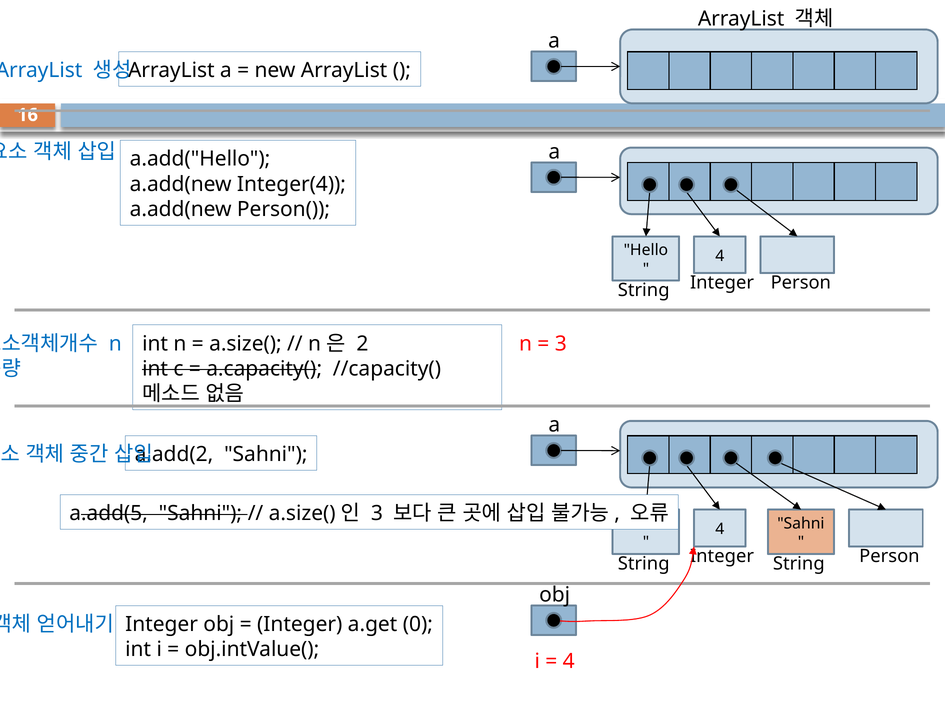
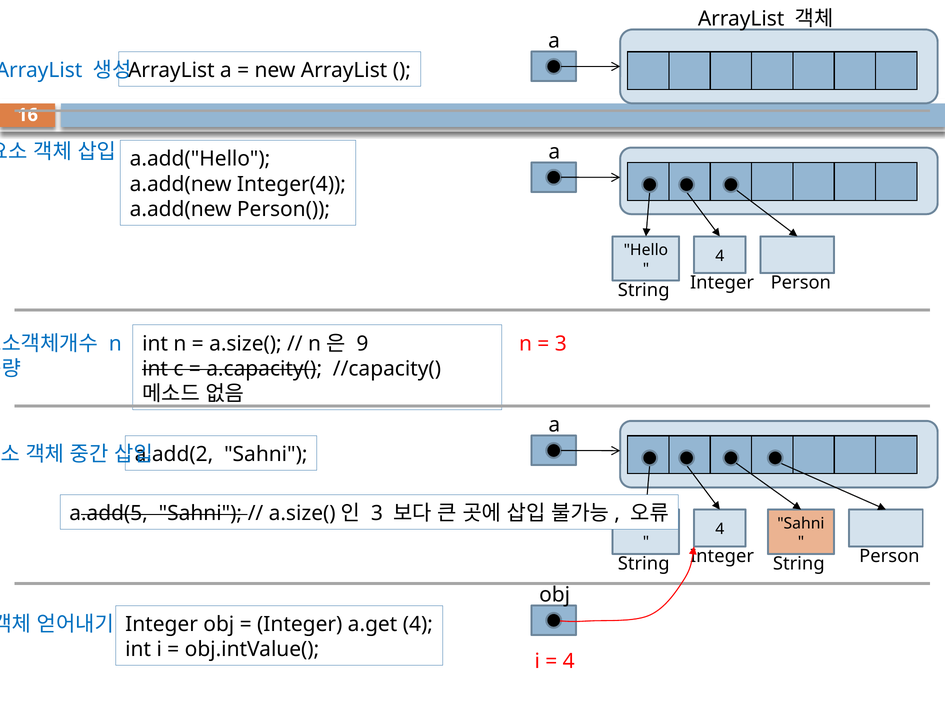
2: 2 -> 9 (362, 344)
a.get 0: 0 -> 4 (418, 624)
